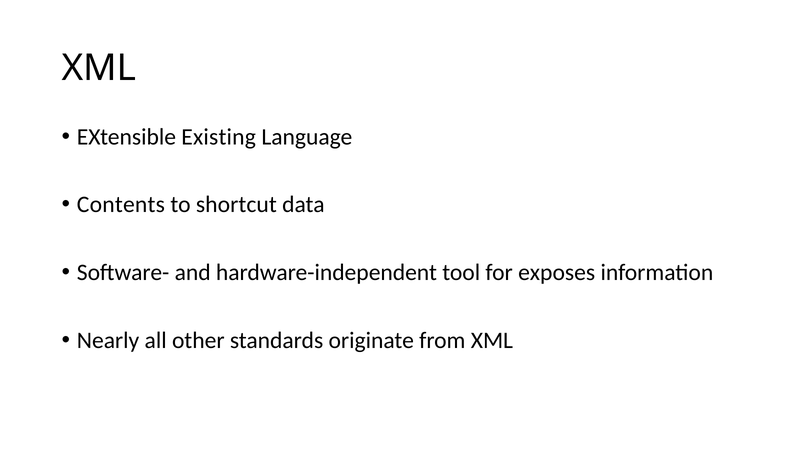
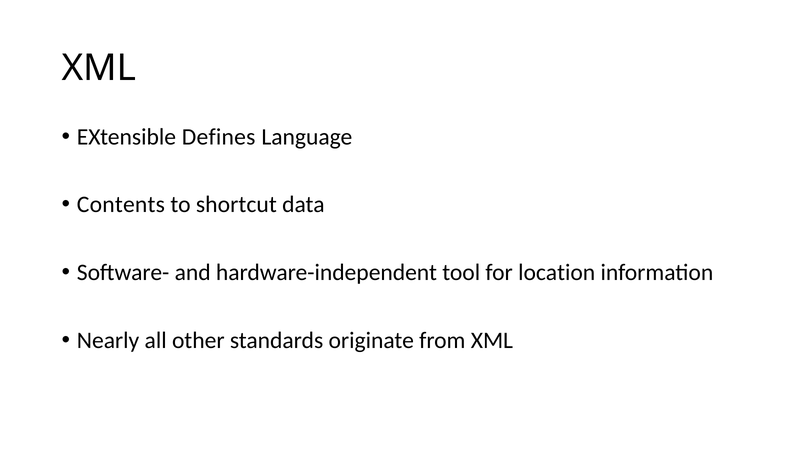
Existing: Existing -> Defines (219, 137)
exposes: exposes -> location (557, 272)
